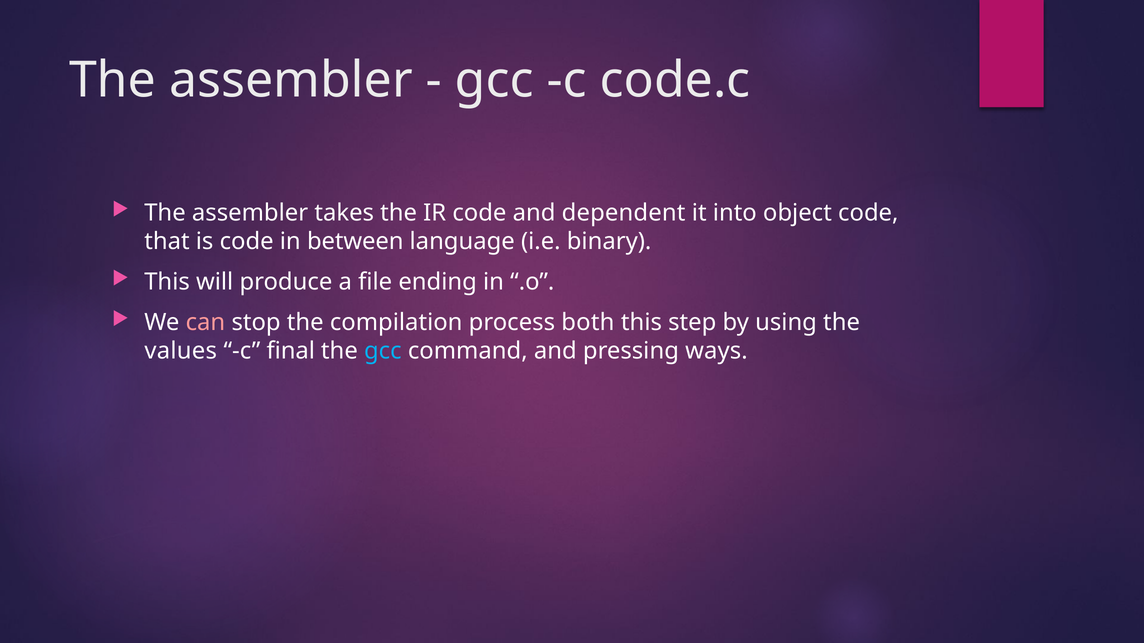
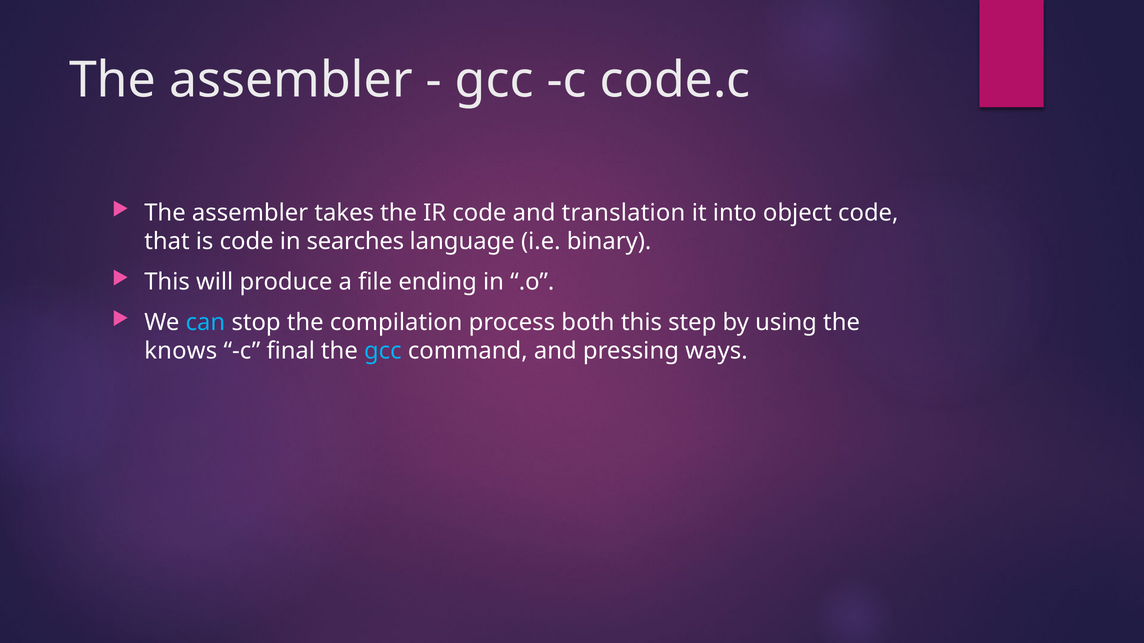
dependent: dependent -> translation (624, 213)
between: between -> searches (355, 242)
can colour: pink -> light blue (205, 323)
values: values -> knows (181, 351)
